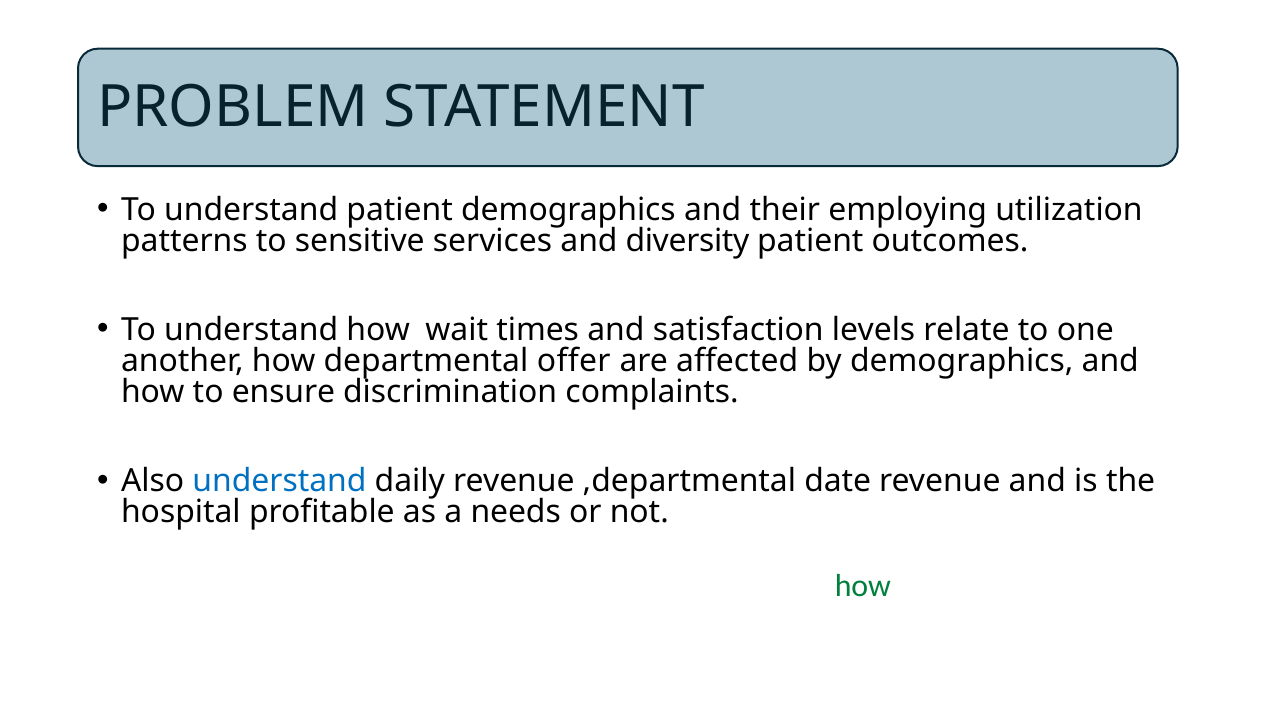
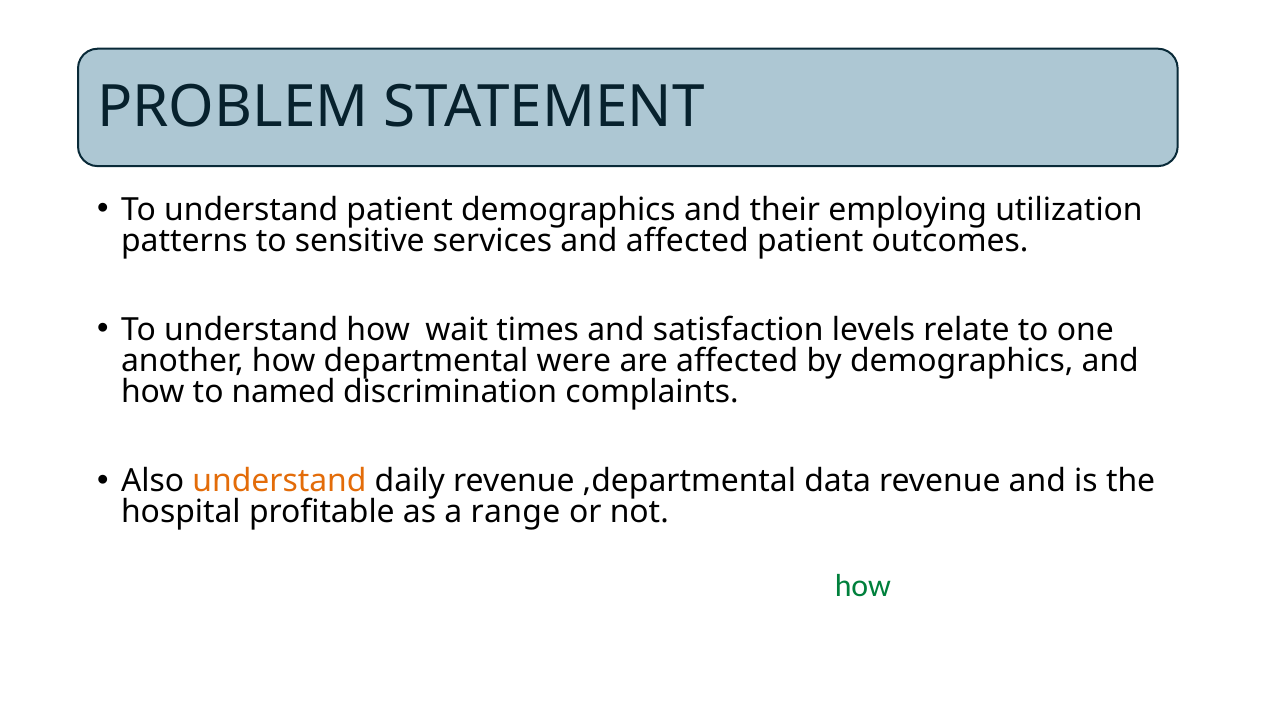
and diversity: diversity -> affected (687, 241)
another how departmental offer: offer -> were (574, 361)
ensure: ensure -> named (284, 392)
understand colour: blue -> orange (279, 481)
date: date -> data (838, 481)
needs: needs -> range (515, 512)
